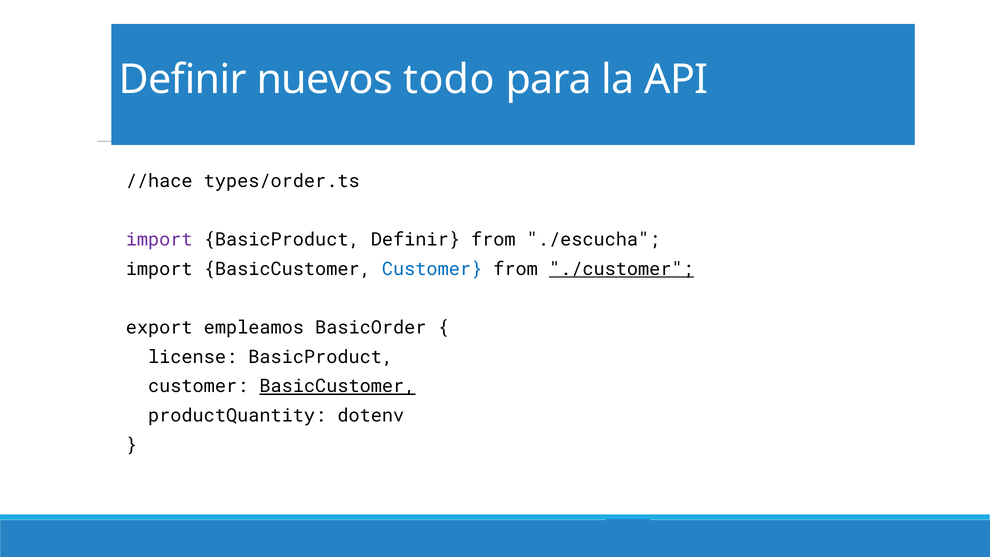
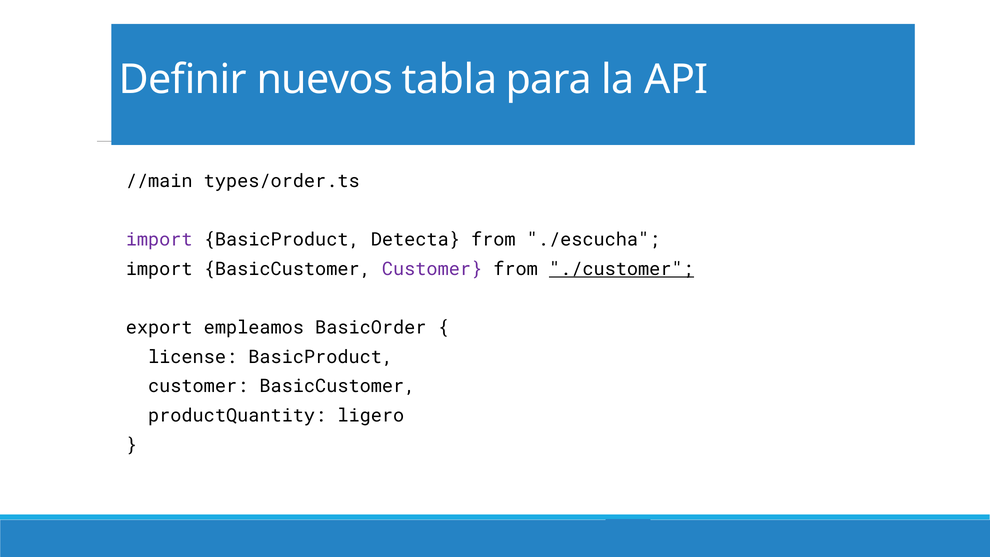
todo: todo -> tabla (449, 80)
//hace: //hace -> //main (159, 181)
BasicProduct Definir: Definir -> Detecta (415, 240)
Customer colour: blue -> purple (432, 269)
BasicCustomer underline: present -> none (337, 386)
dotenv: dotenv -> ligero (371, 415)
